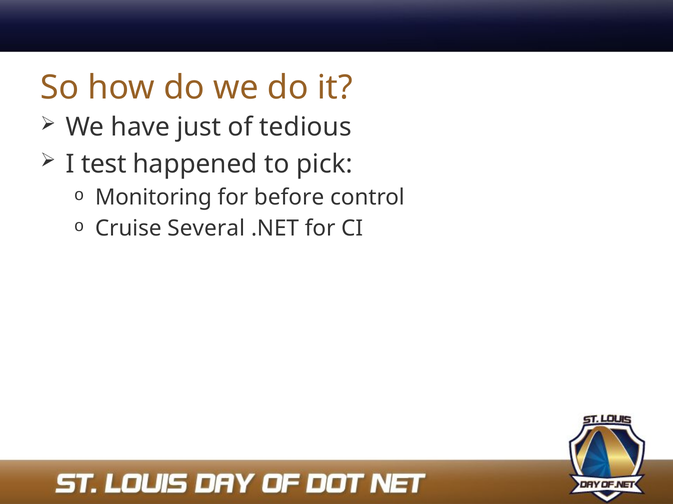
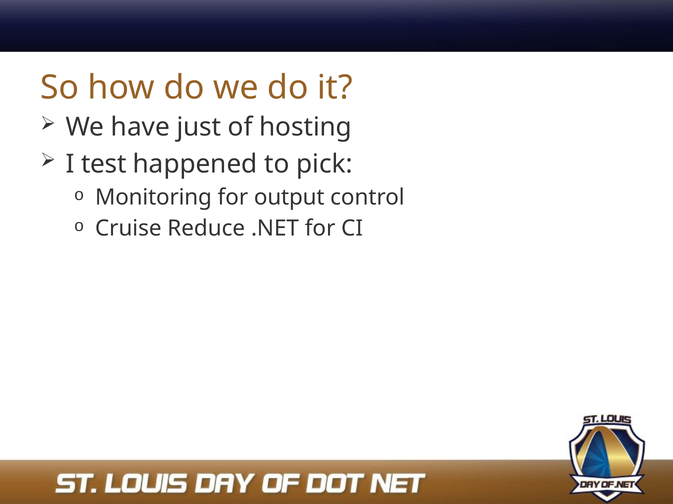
tedious: tedious -> hosting (306, 127)
before: before -> output (289, 198)
Several: Several -> Reduce (206, 229)
